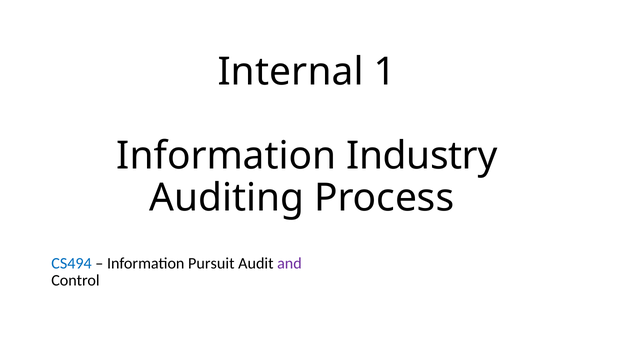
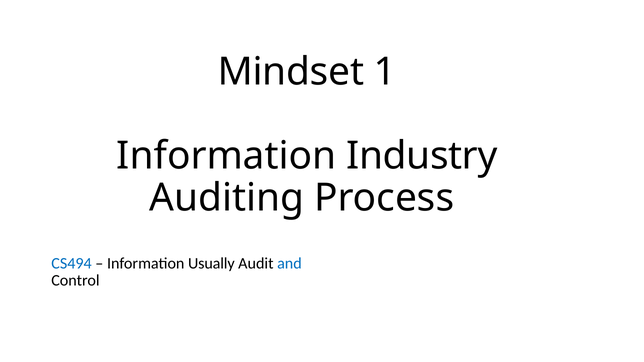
Internal: Internal -> Mindset (291, 72)
Pursuit: Pursuit -> Usually (211, 263)
and colour: purple -> blue (289, 263)
